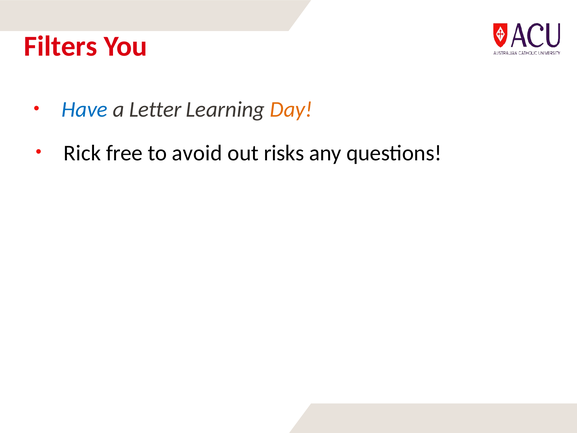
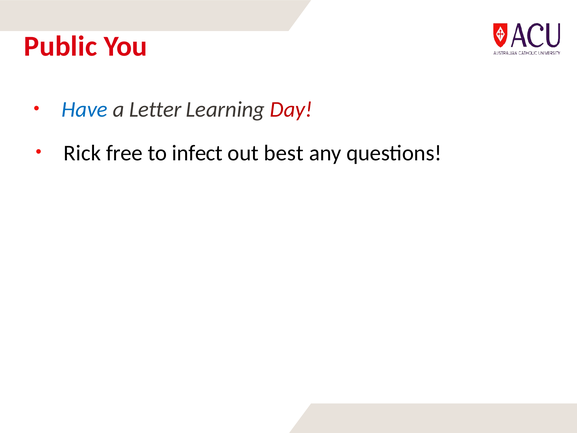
Filters: Filters -> Public (61, 46)
Day colour: orange -> red (291, 109)
avoid: avoid -> infect (197, 153)
risks: risks -> best (284, 153)
